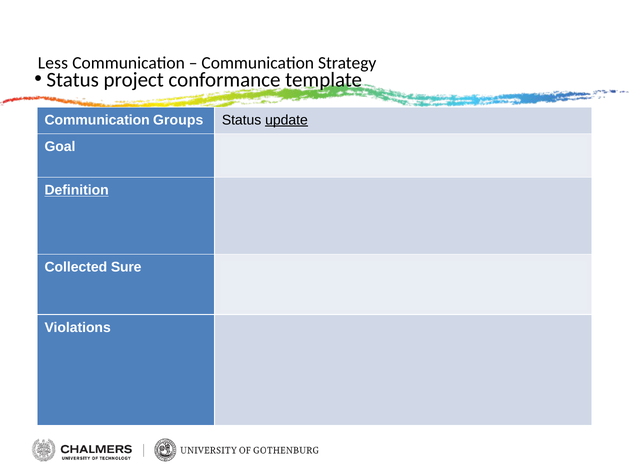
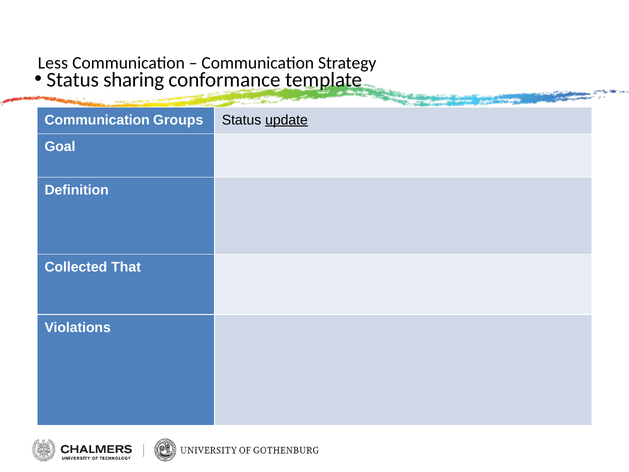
project: project -> sharing (134, 80)
Definition underline: present -> none (77, 190)
Collected Sure: Sure -> That (126, 267)
